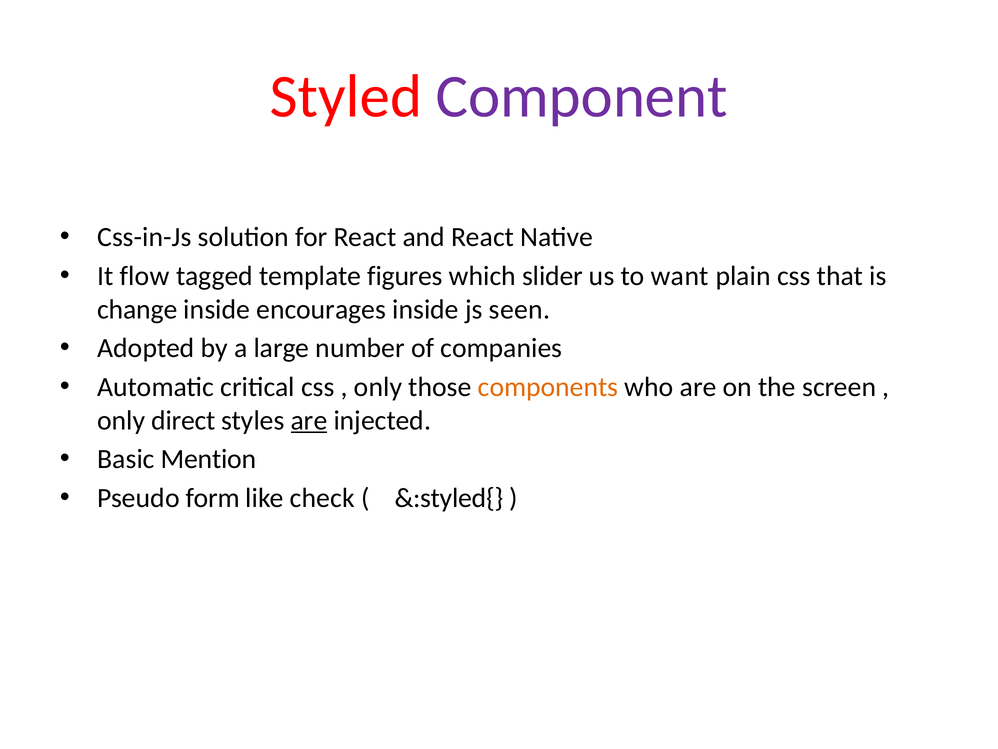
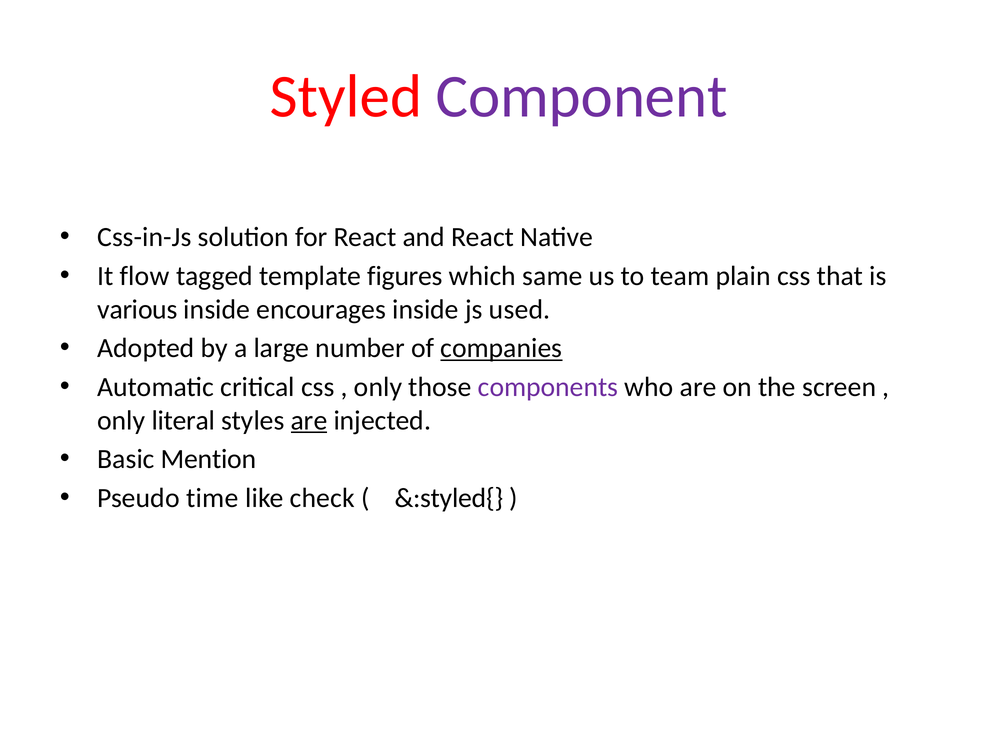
slider: slider -> same (552, 276)
want: want -> team (680, 276)
change: change -> various (137, 309)
seen: seen -> used (520, 309)
companies underline: none -> present (501, 348)
components colour: orange -> purple (548, 387)
direct: direct -> literal (183, 420)
form: form -> time (212, 498)
